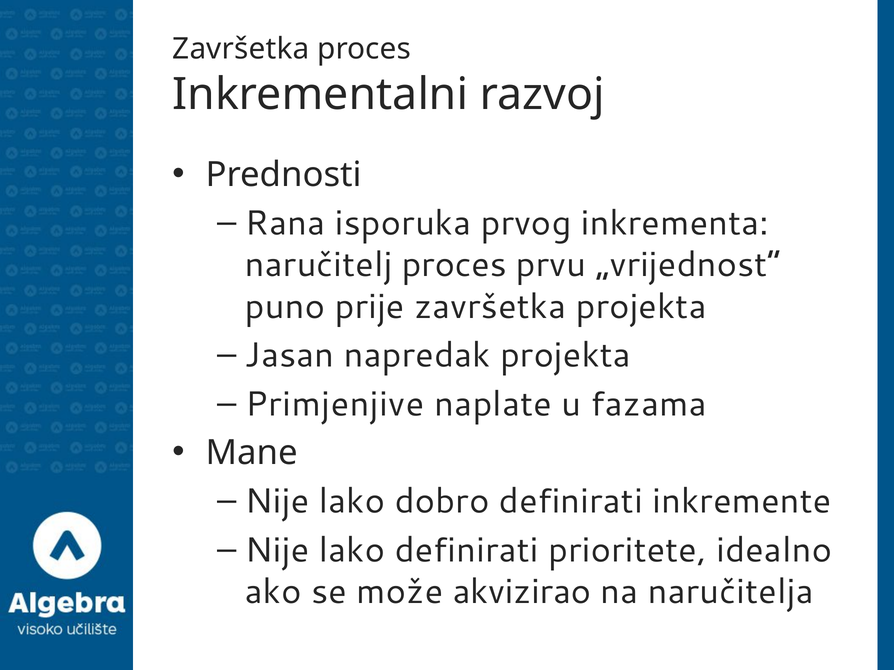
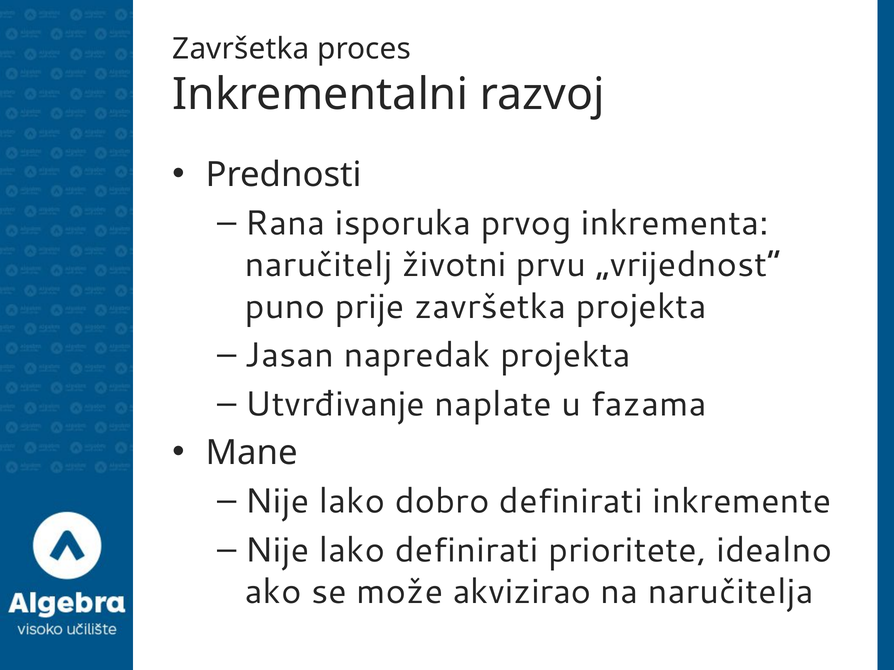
naručitelj proces: proces -> životni (454, 265)
Primjenjive: Primjenjive -> Utvrđivanje (335, 404)
